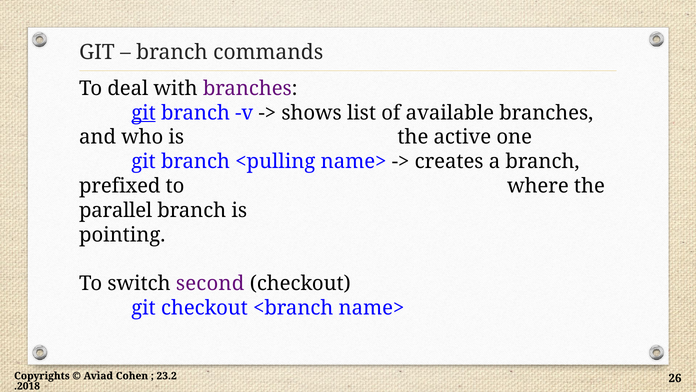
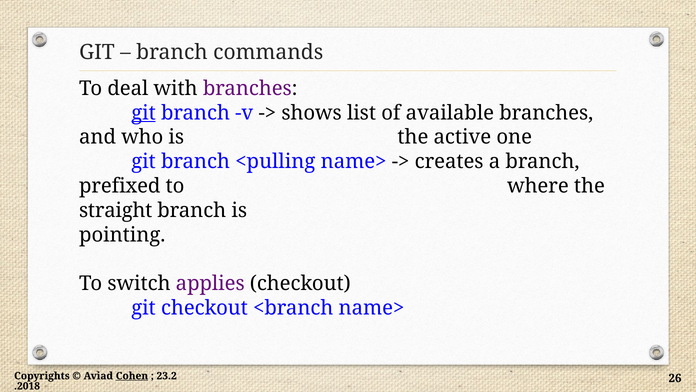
parallel: parallel -> straight (116, 210)
second: second -> applies (210, 283)
Cohen underline: none -> present (132, 375)
